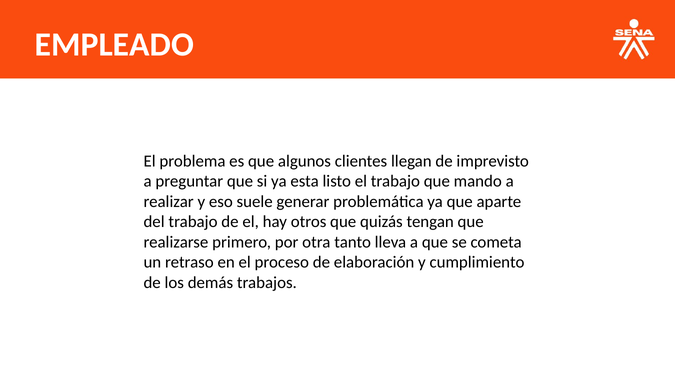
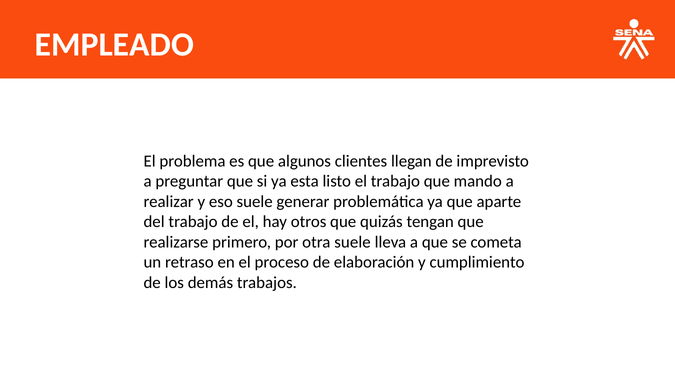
otra tanto: tanto -> suele (353, 242)
